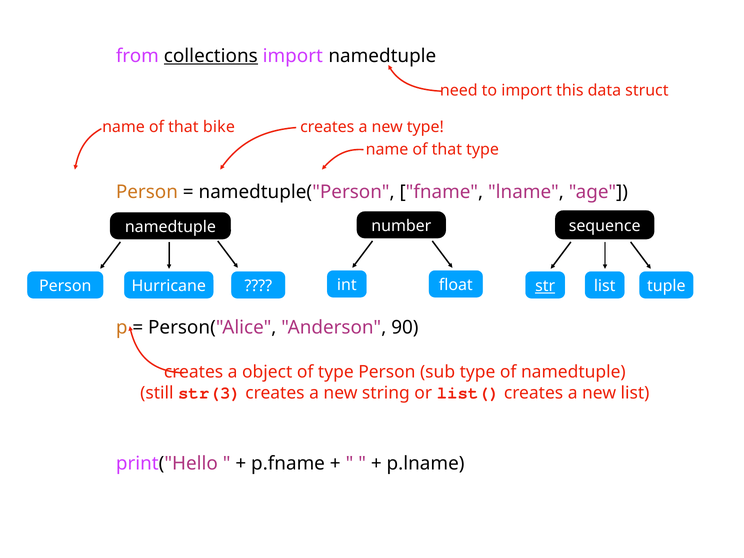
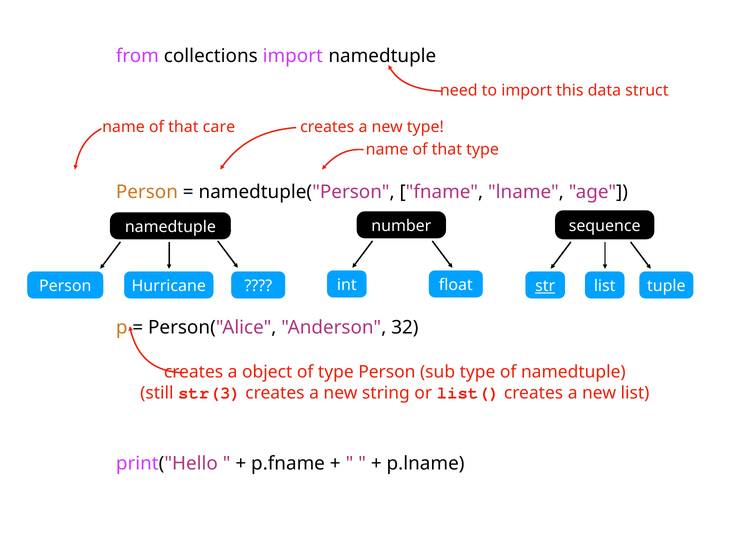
collections underline: present -> none (211, 56)
bike: bike -> care (219, 127)
90: 90 -> 32 (405, 328)
